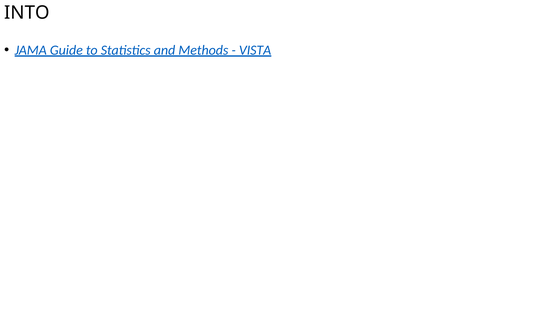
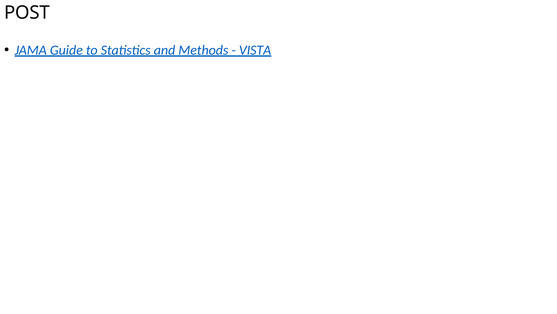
INTO: INTO -> POST (27, 13)
